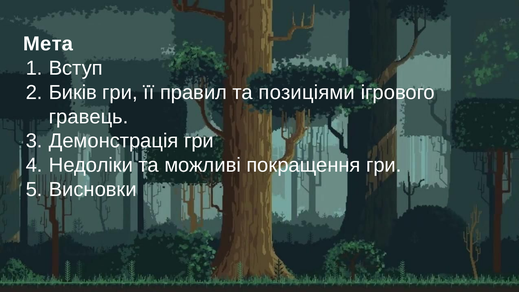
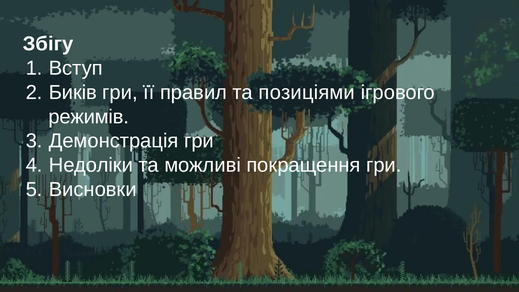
Мета: Мета -> Збігу (48, 44)
гравець: гравець -> режимів (89, 117)
